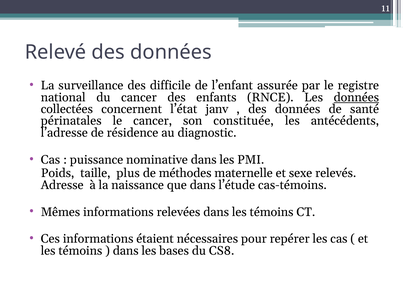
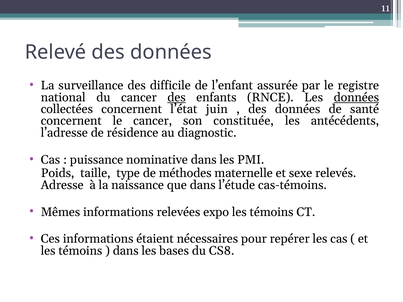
des underline: none -> present (177, 97)
janv: janv -> juin (217, 109)
périnatales: périnatales -> concernent (71, 121)
plus: plus -> type (128, 173)
relevées dans: dans -> expo (216, 212)
